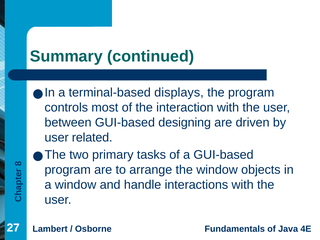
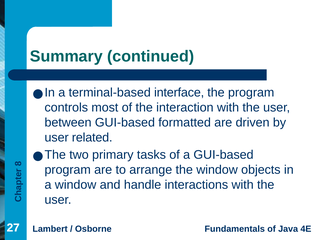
displays: displays -> interface (179, 93)
designing: designing -> formatted (185, 122)
